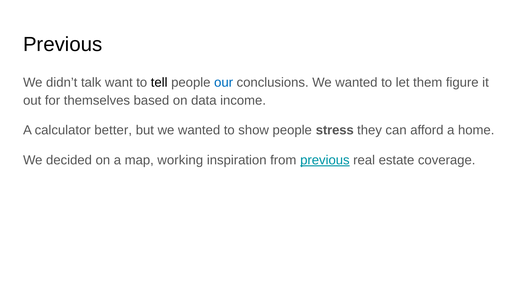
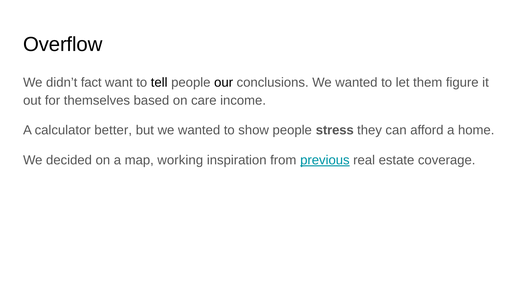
Previous: Previous -> Overflow (63, 44)
talk: talk -> fact (91, 82)
our colour: blue -> black (224, 82)
data: data -> care (204, 100)
